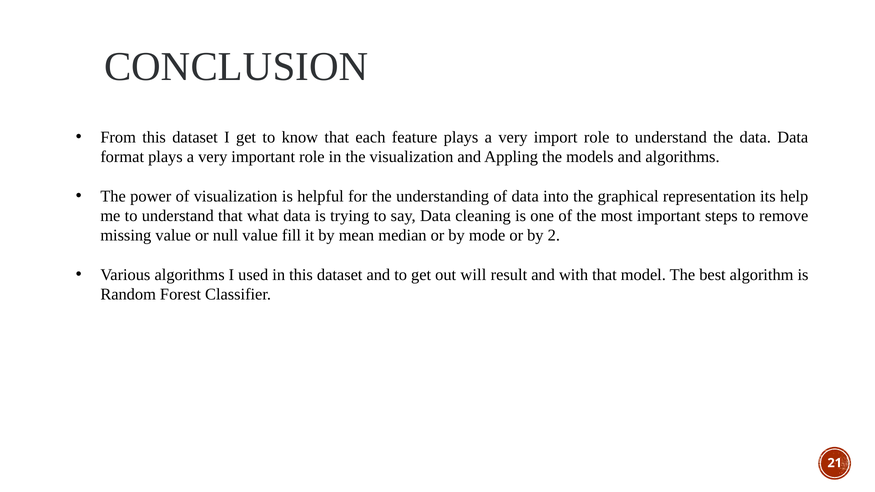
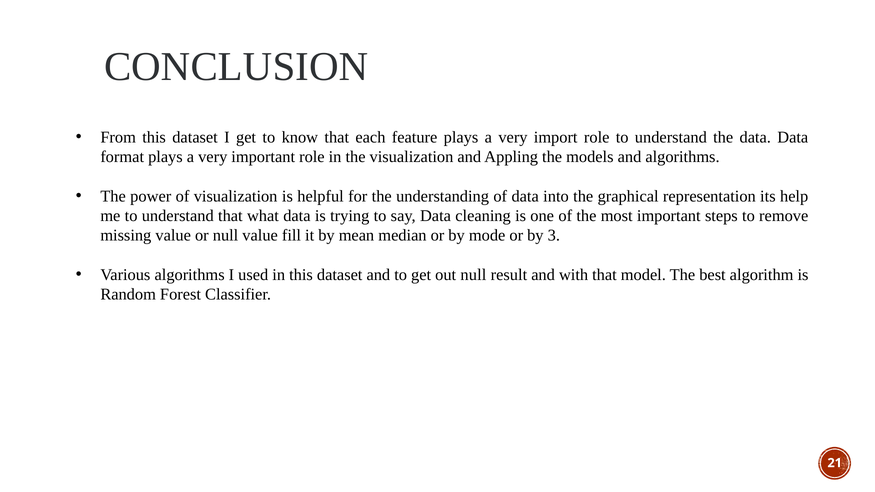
2: 2 -> 3 (554, 236)
out will: will -> null (473, 275)
